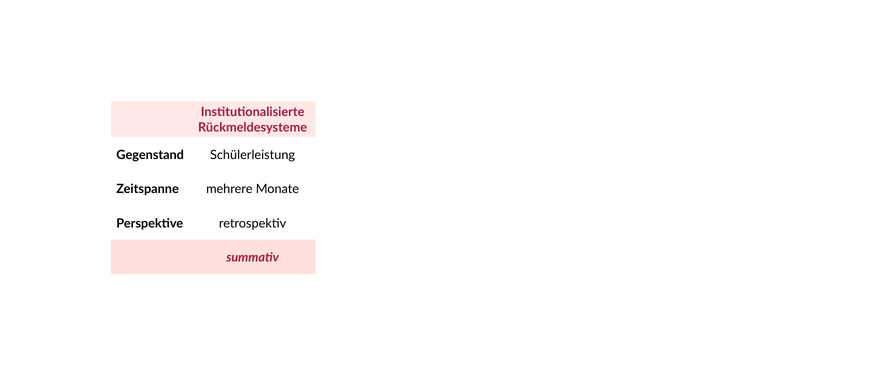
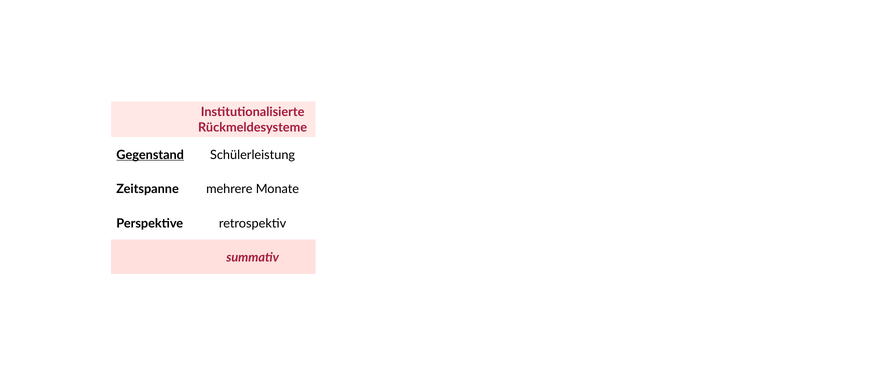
Gegenstand underline: none -> present (150, 155)
